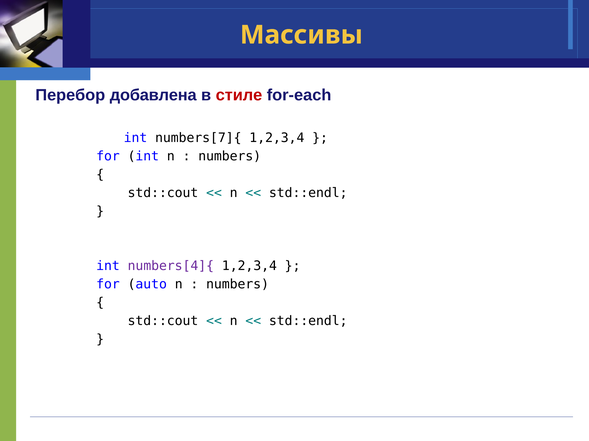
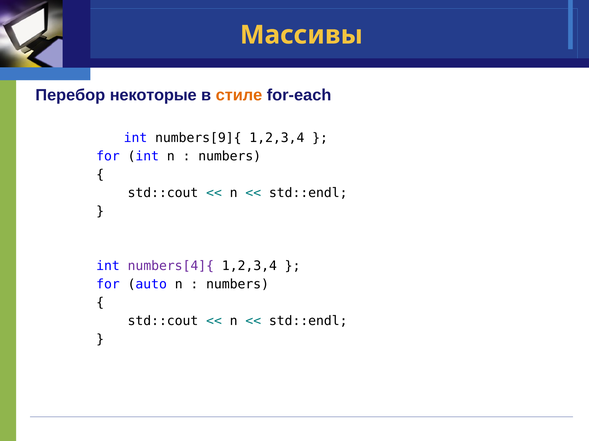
добавлена: добавлена -> некоторые (153, 95)
стиле colour: red -> orange (239, 95)
numbers[7]{: numbers[7]{ -> numbers[9]{ (198, 138)
